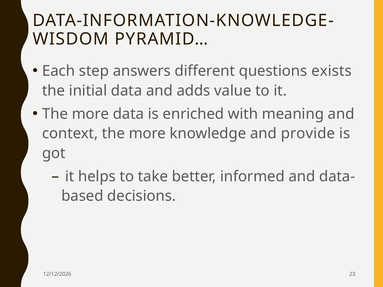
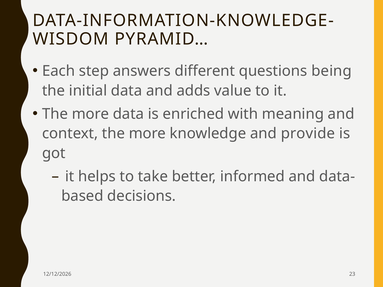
exists: exists -> being (332, 71)
